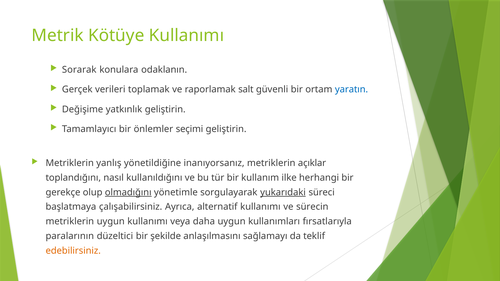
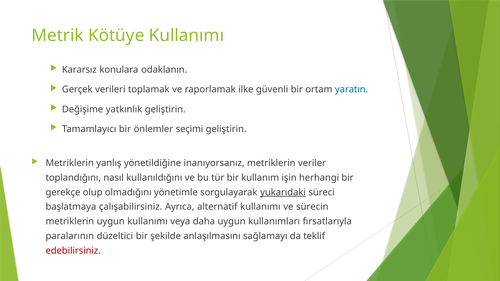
Sorarak: Sorarak -> Kararsız (79, 70)
salt: salt -> ilke (246, 90)
açıklar: açıklar -> veriler (312, 163)
ilke: ilke -> işin (289, 178)
olmadığını underline: present -> none (128, 192)
edebilirsiniz colour: orange -> red (73, 251)
